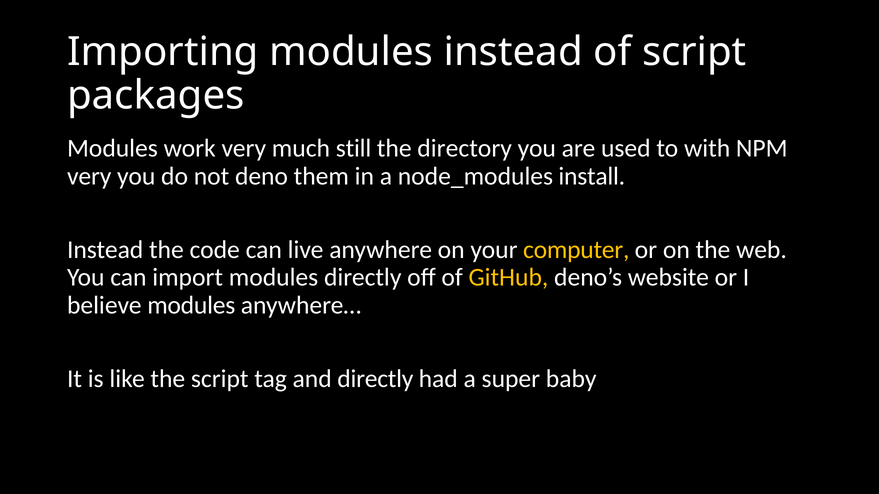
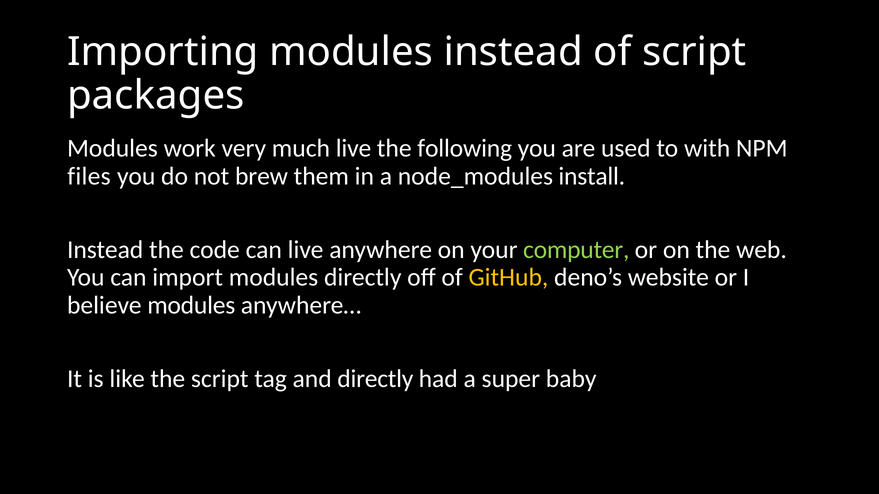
much still: still -> live (354, 149)
directory: directory -> following (465, 149)
very: very -> files (89, 176)
deno: deno -> brew (262, 176)
computer colour: yellow -> light green (576, 250)
